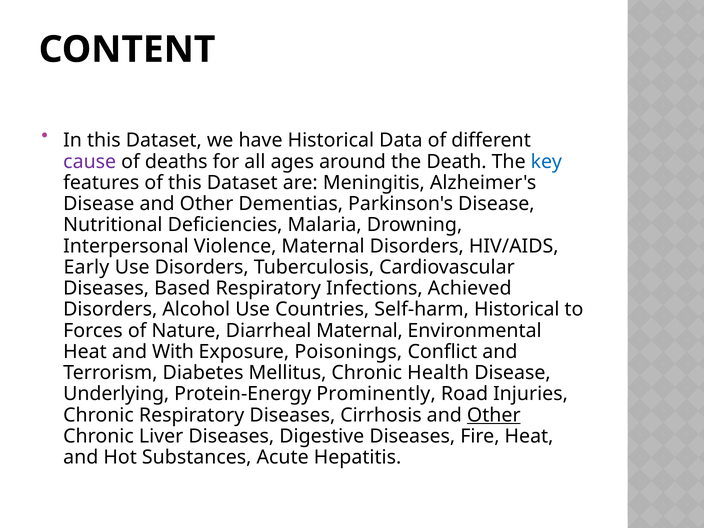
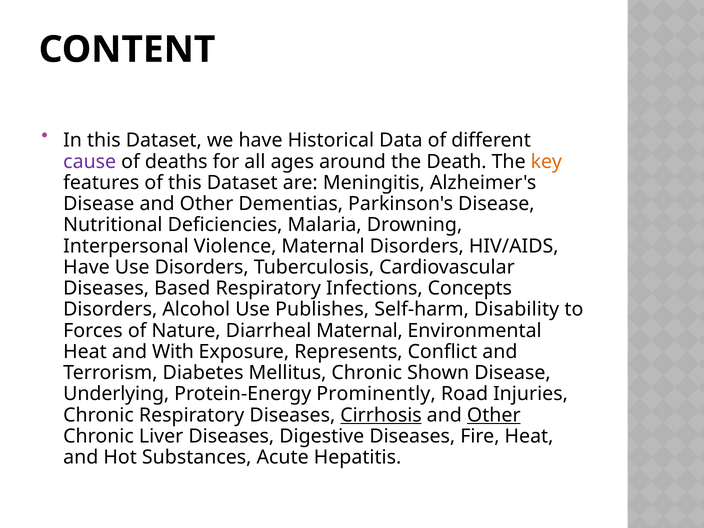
key colour: blue -> orange (546, 162)
Early: Early -> Have (87, 267)
Achieved: Achieved -> Concepts (470, 288)
Countries: Countries -> Publishes (322, 309)
Self-harm Historical: Historical -> Disability (517, 309)
Poisonings: Poisonings -> Represents (348, 352)
Health: Health -> Shown (438, 373)
Cirrhosis underline: none -> present (381, 415)
